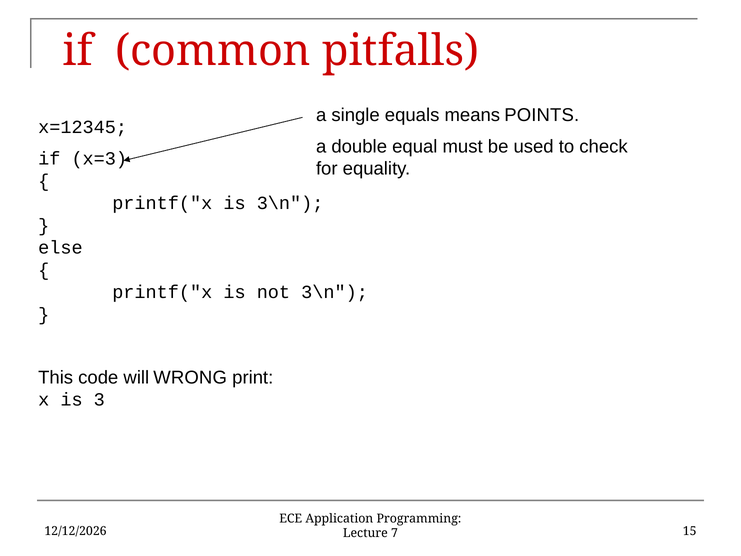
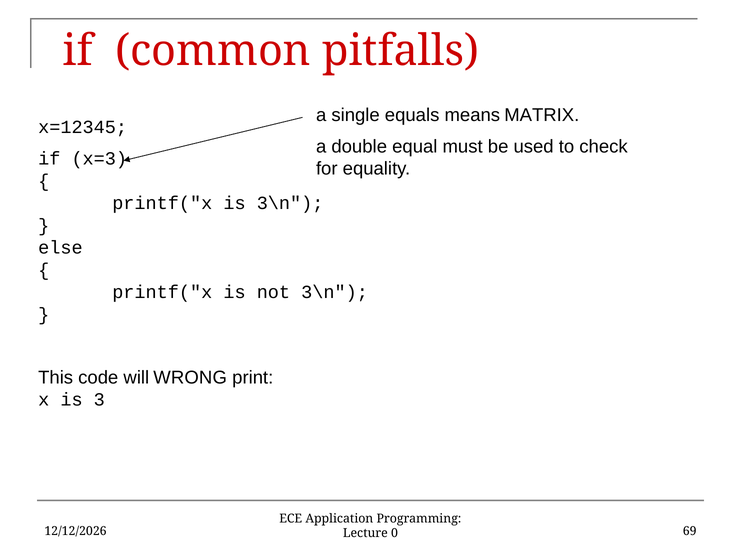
POINTS: POINTS -> MATRIX (542, 115)
15: 15 -> 69 (690, 531)
7: 7 -> 0 (394, 533)
